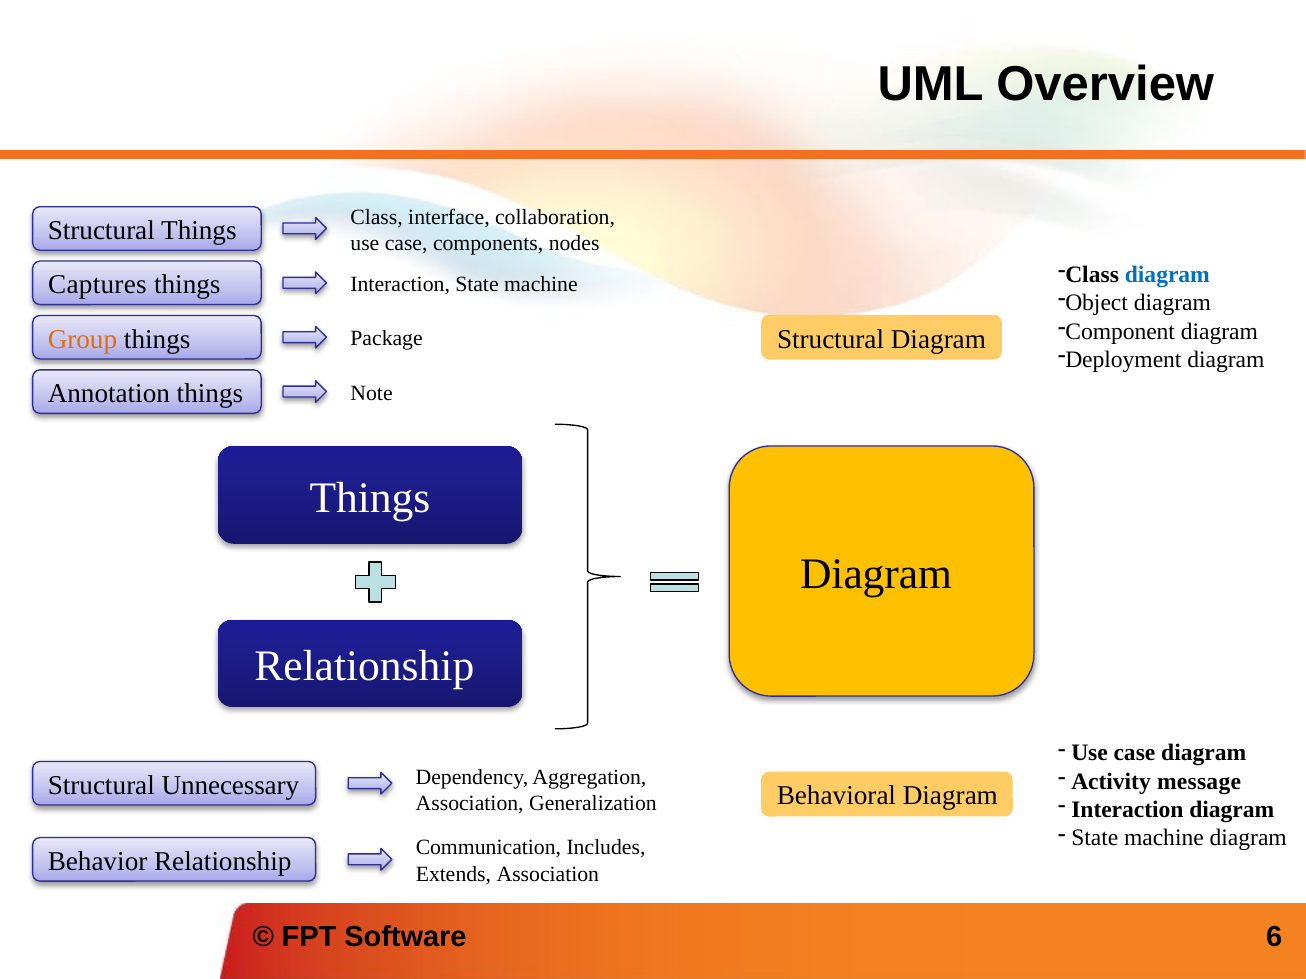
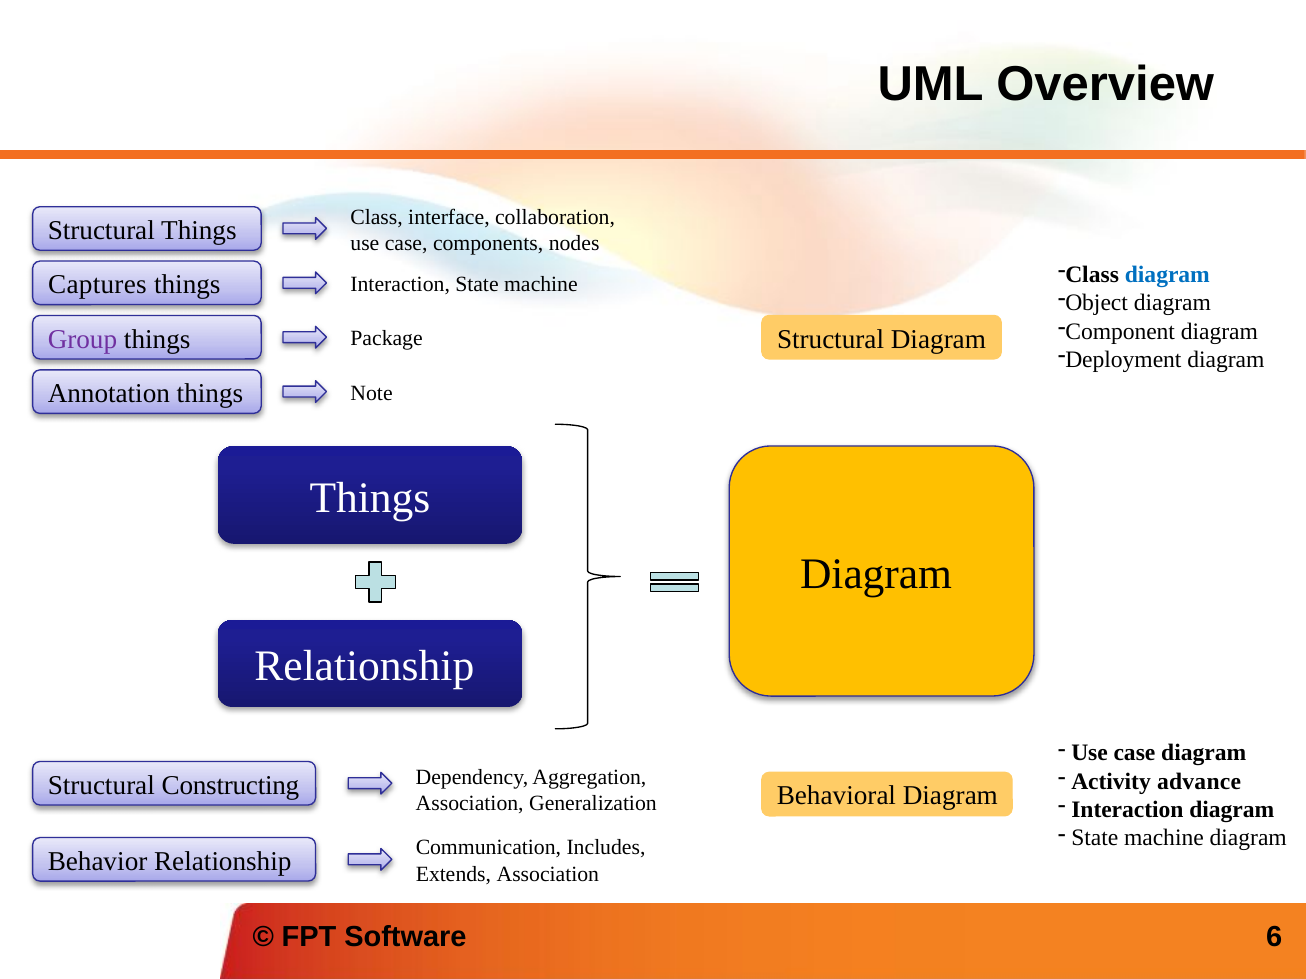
Group colour: orange -> purple (82, 339)
message: message -> advance (1199, 782)
Unnecessary: Unnecessary -> Constructing (230, 785)
